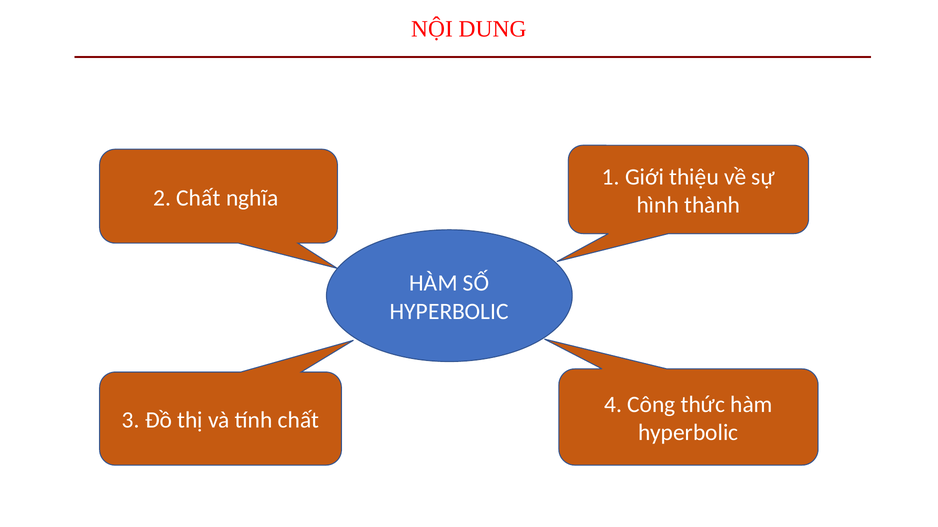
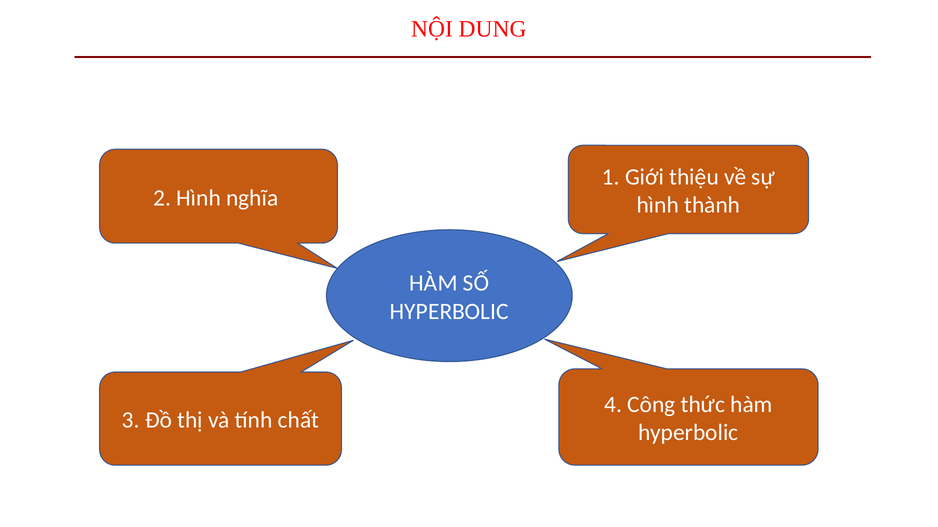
2 Chất: Chất -> Hình (199, 198)
